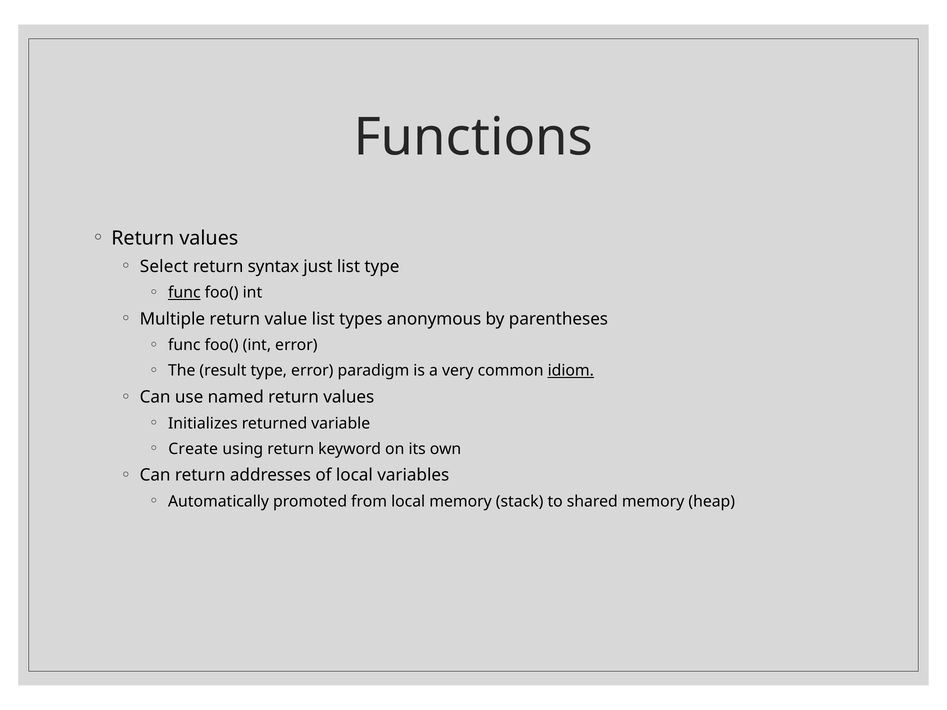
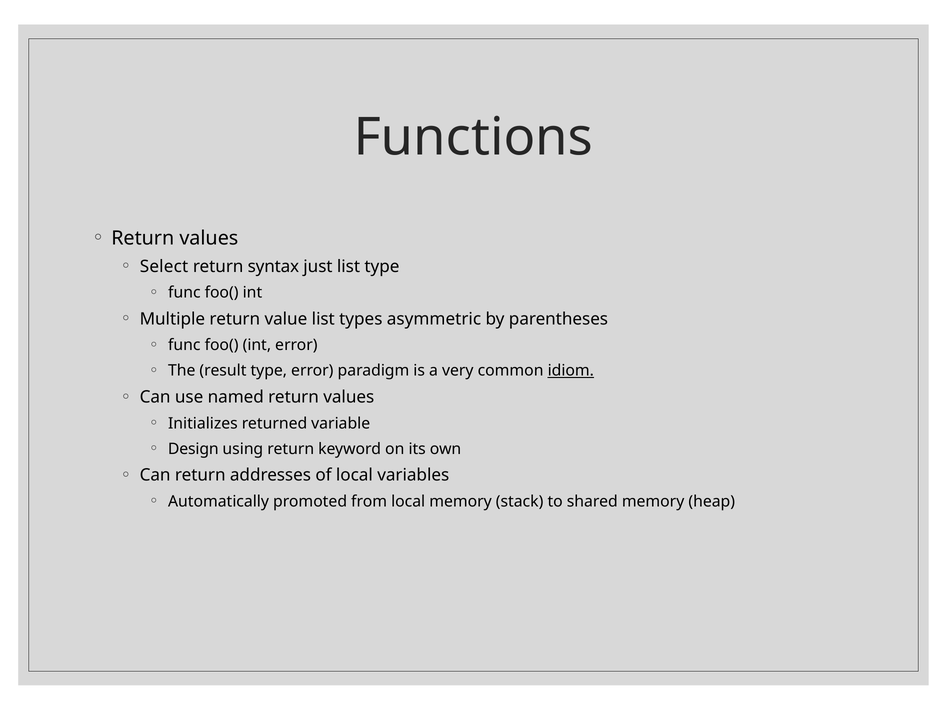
func underline: present -> none (184, 293)
anonymous: anonymous -> asymmetric (434, 319)
Create: Create -> Design (193, 449)
